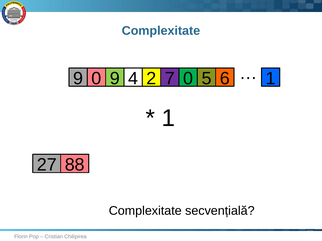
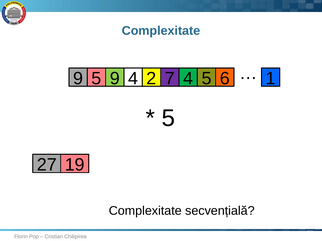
9 0: 0 -> 5 (96, 79)
7 0: 0 -> 4 (188, 79)
1: 1 -> 5 (168, 118)
88: 88 -> 19 (75, 165)
